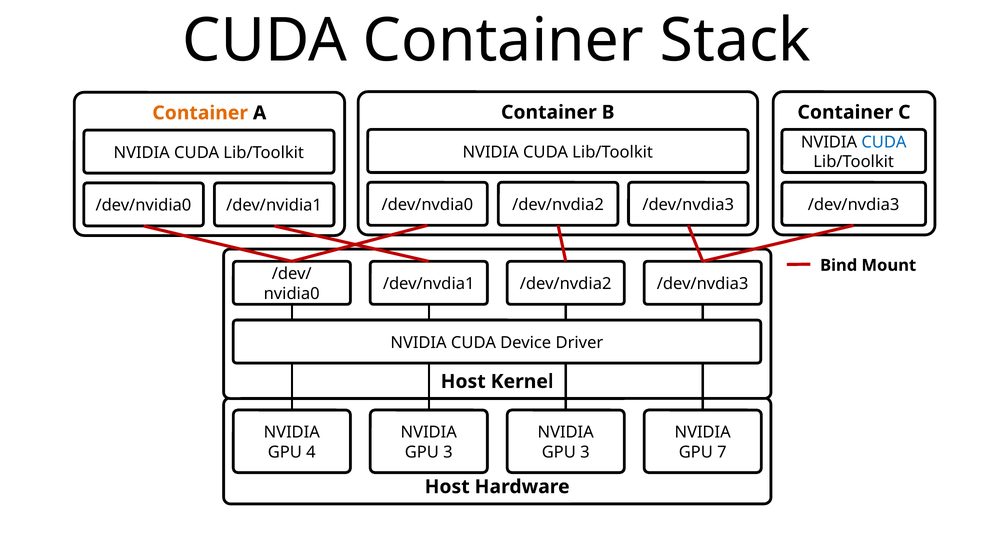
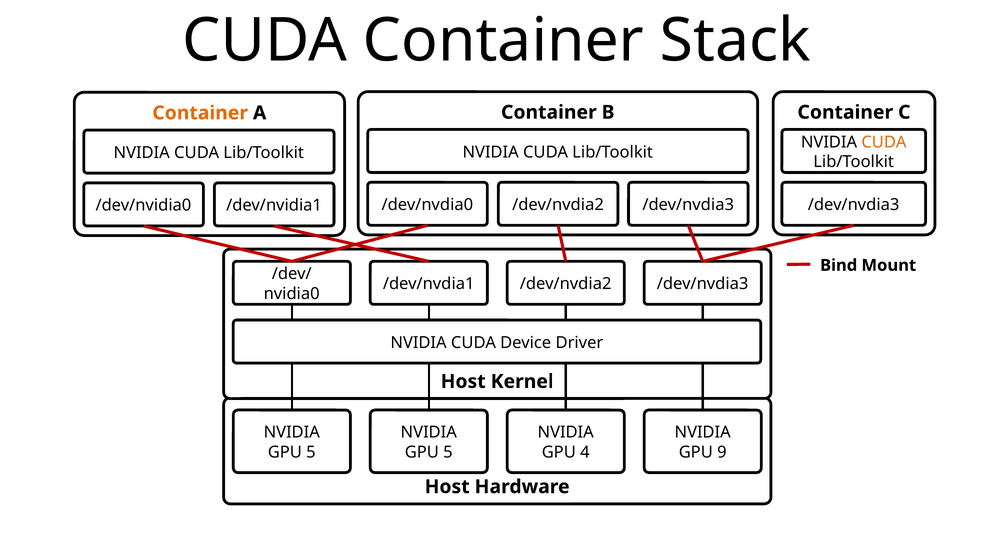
CUDA colour: blue -> orange (884, 142)
4: 4 -> 5 (311, 452)
3: 3 -> 5 (448, 452)
3: 3 -> 4 (585, 452)
7: 7 -> 9 (722, 452)
